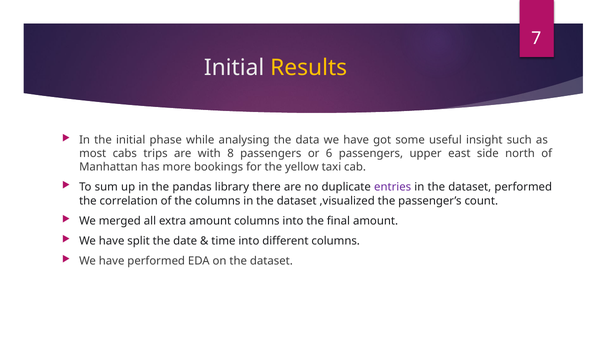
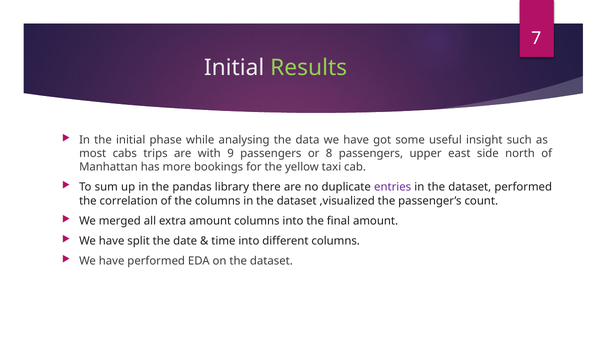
Results colour: yellow -> light green (309, 68)
8: 8 -> 9 (231, 153)
6: 6 -> 8 (329, 153)
